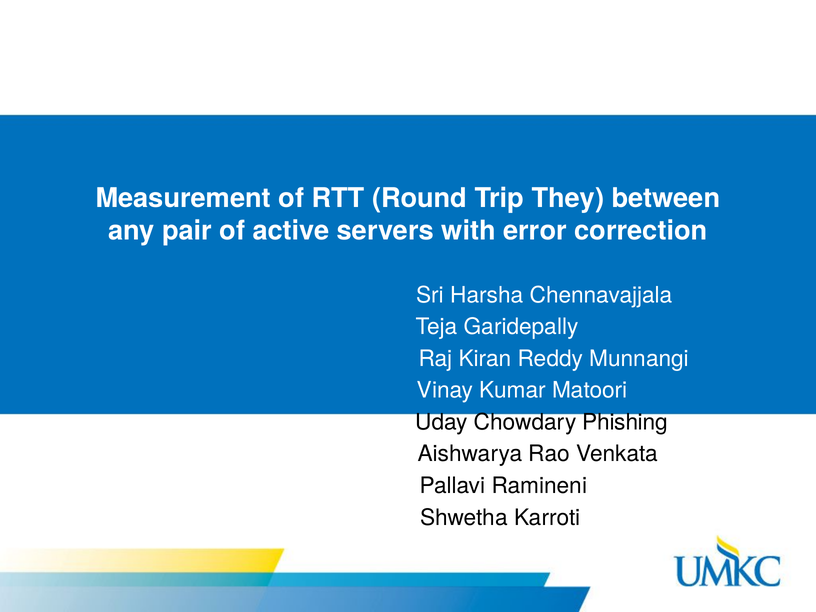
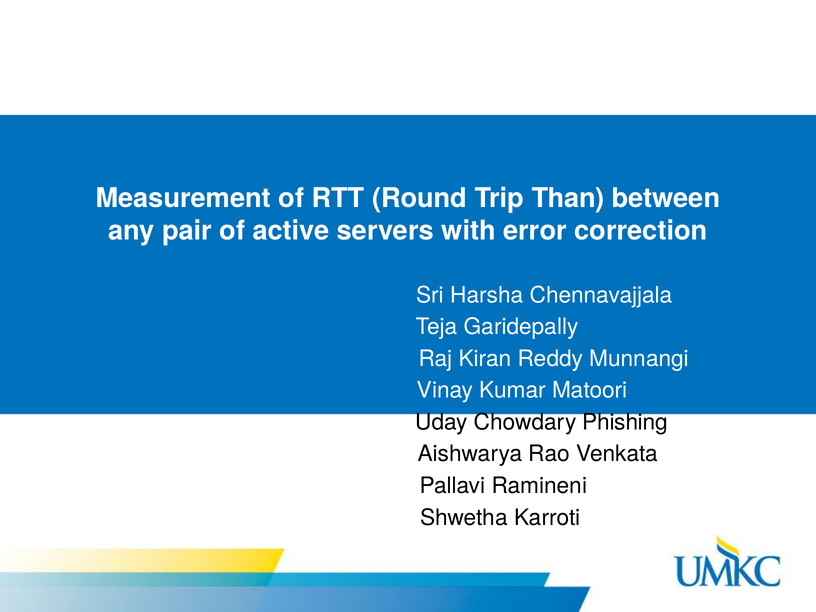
They: They -> Than (568, 198)
